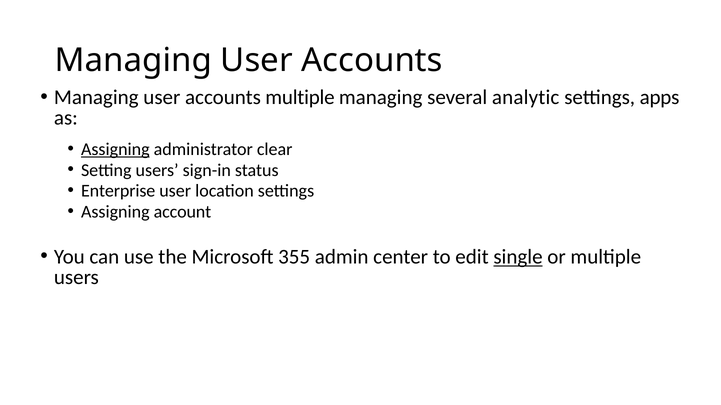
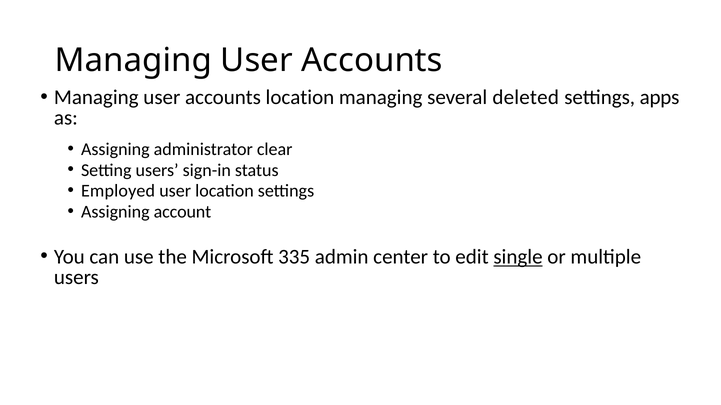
accounts multiple: multiple -> location (300, 98)
analytic: analytic -> deleted (526, 98)
Assigning underline: present -> none (115, 149)
Enterprise: Enterprise -> Employed (118, 191)
355: 355 -> 335 (294, 257)
